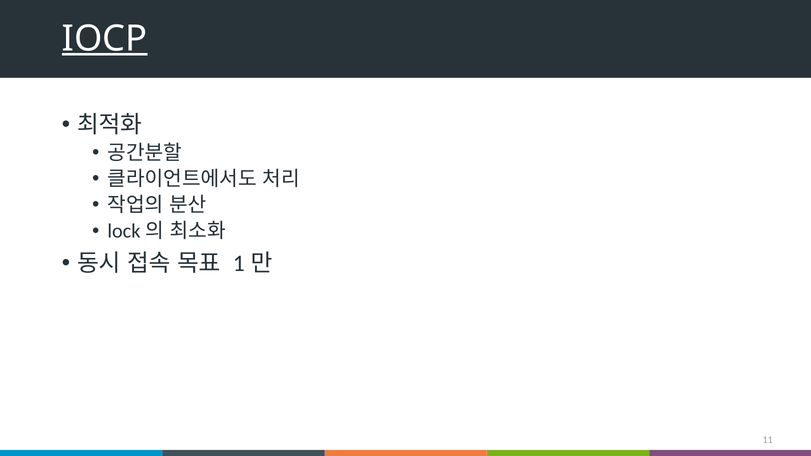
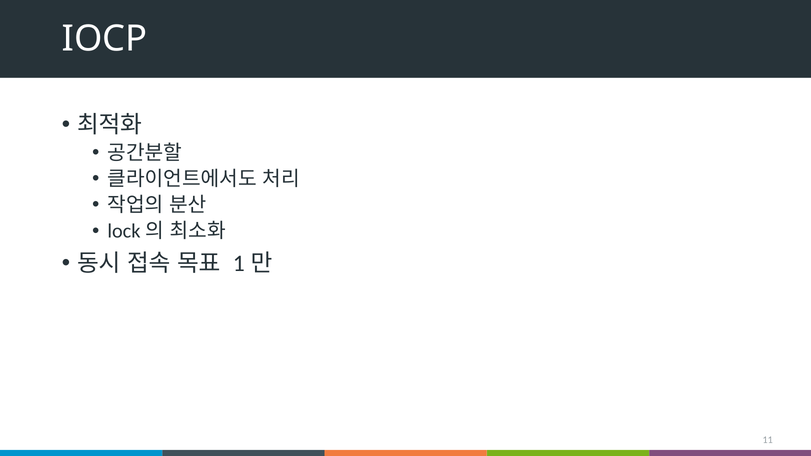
IOCP underline: present -> none (105, 39)
